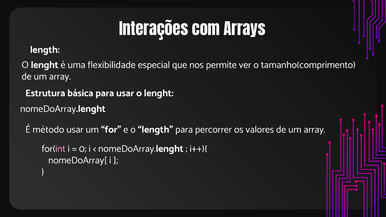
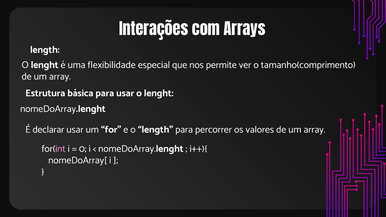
método: método -> declarar (48, 130)
